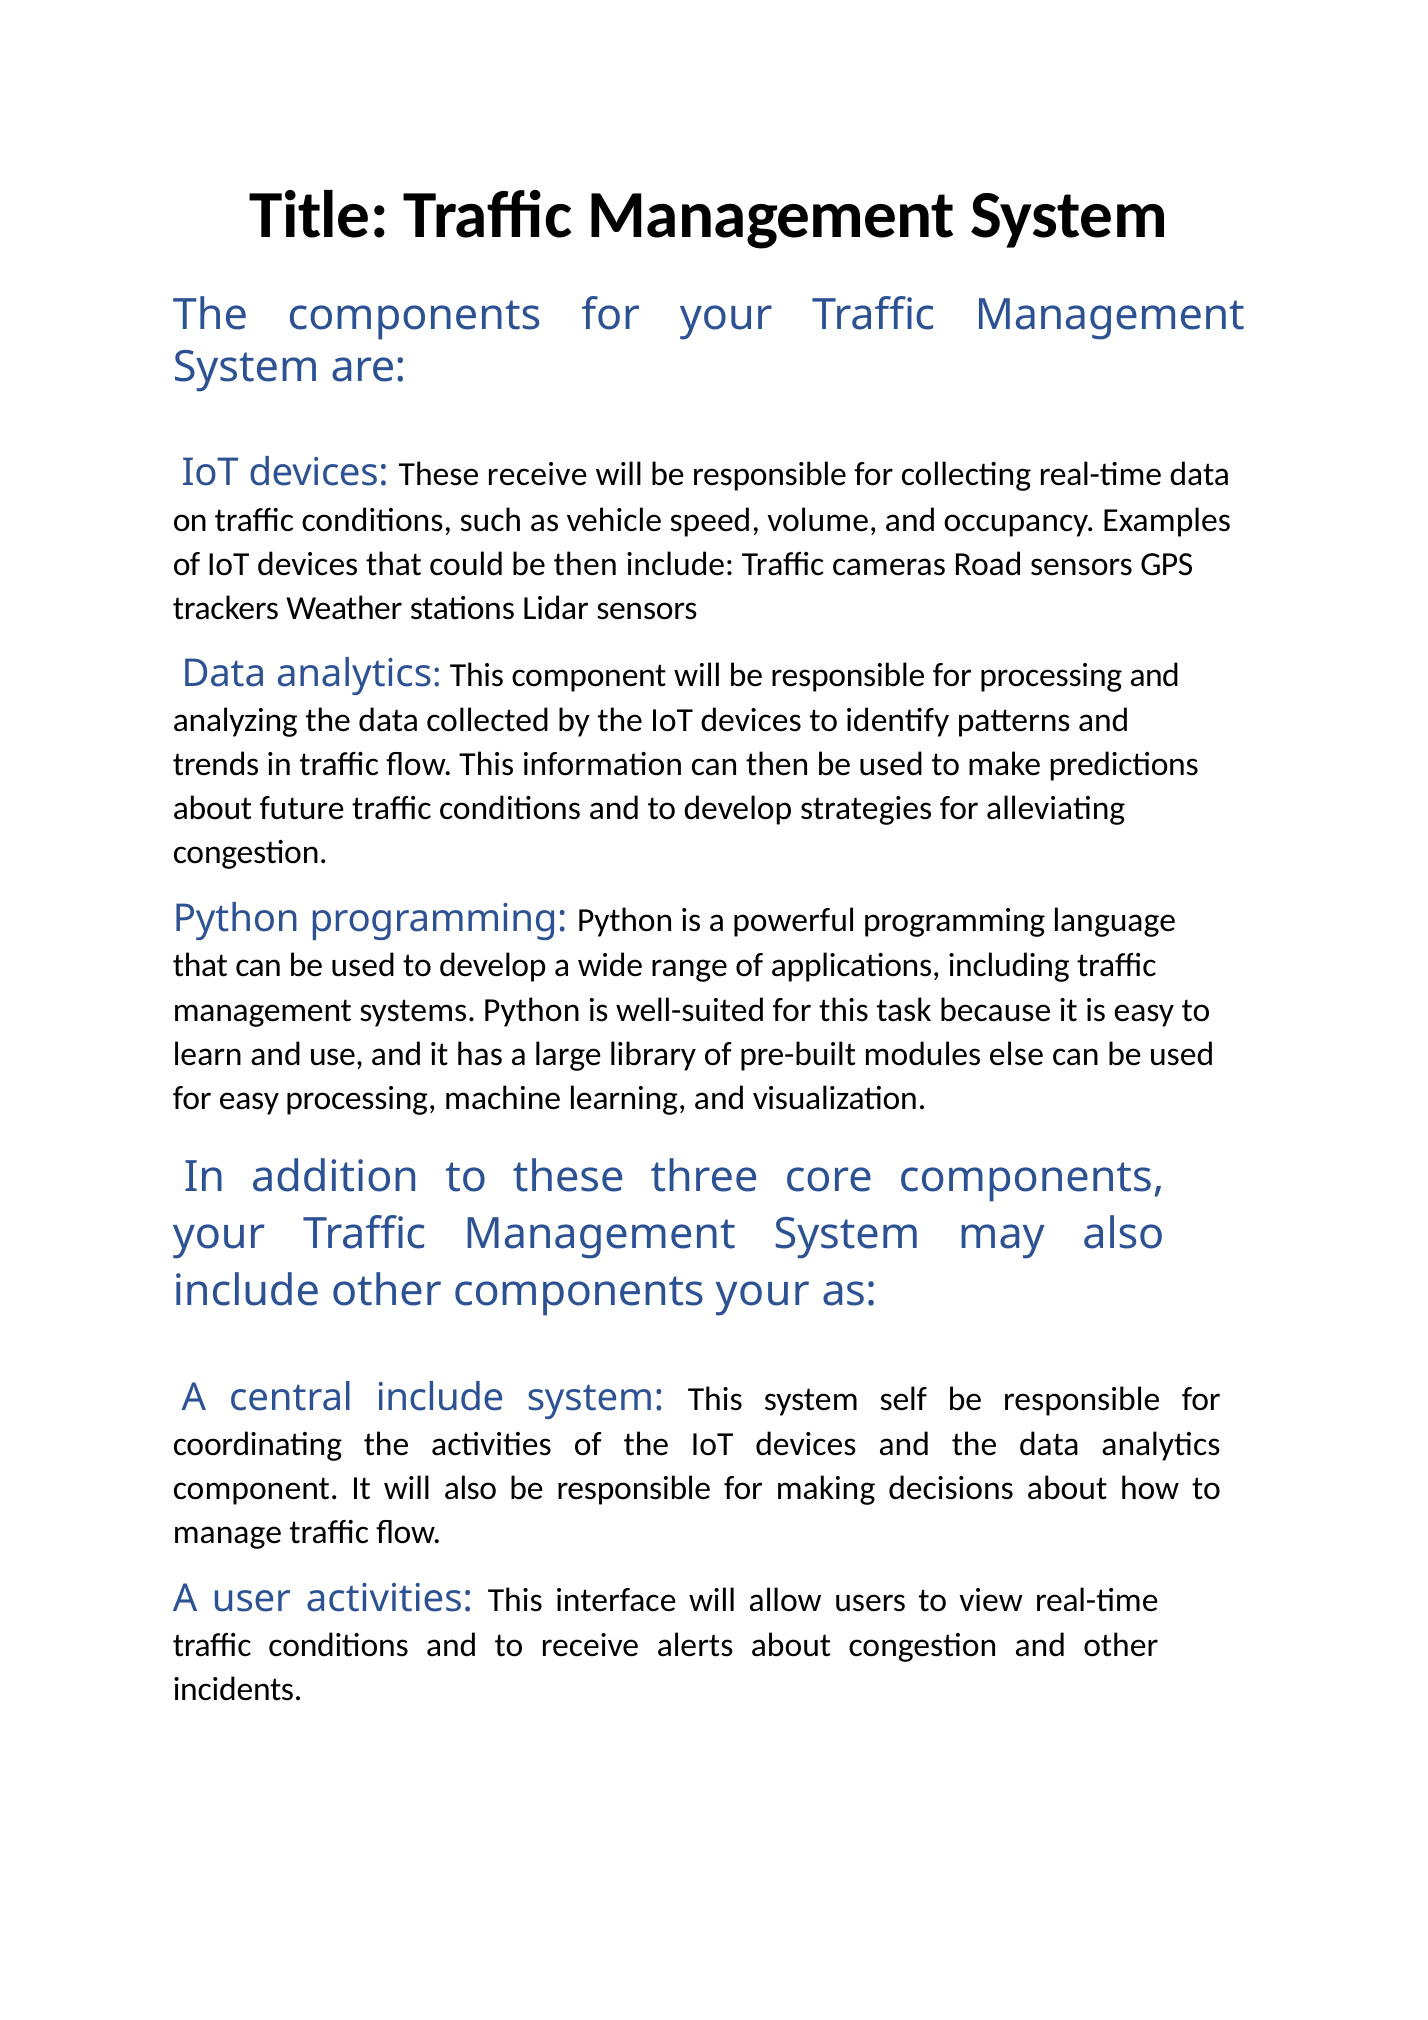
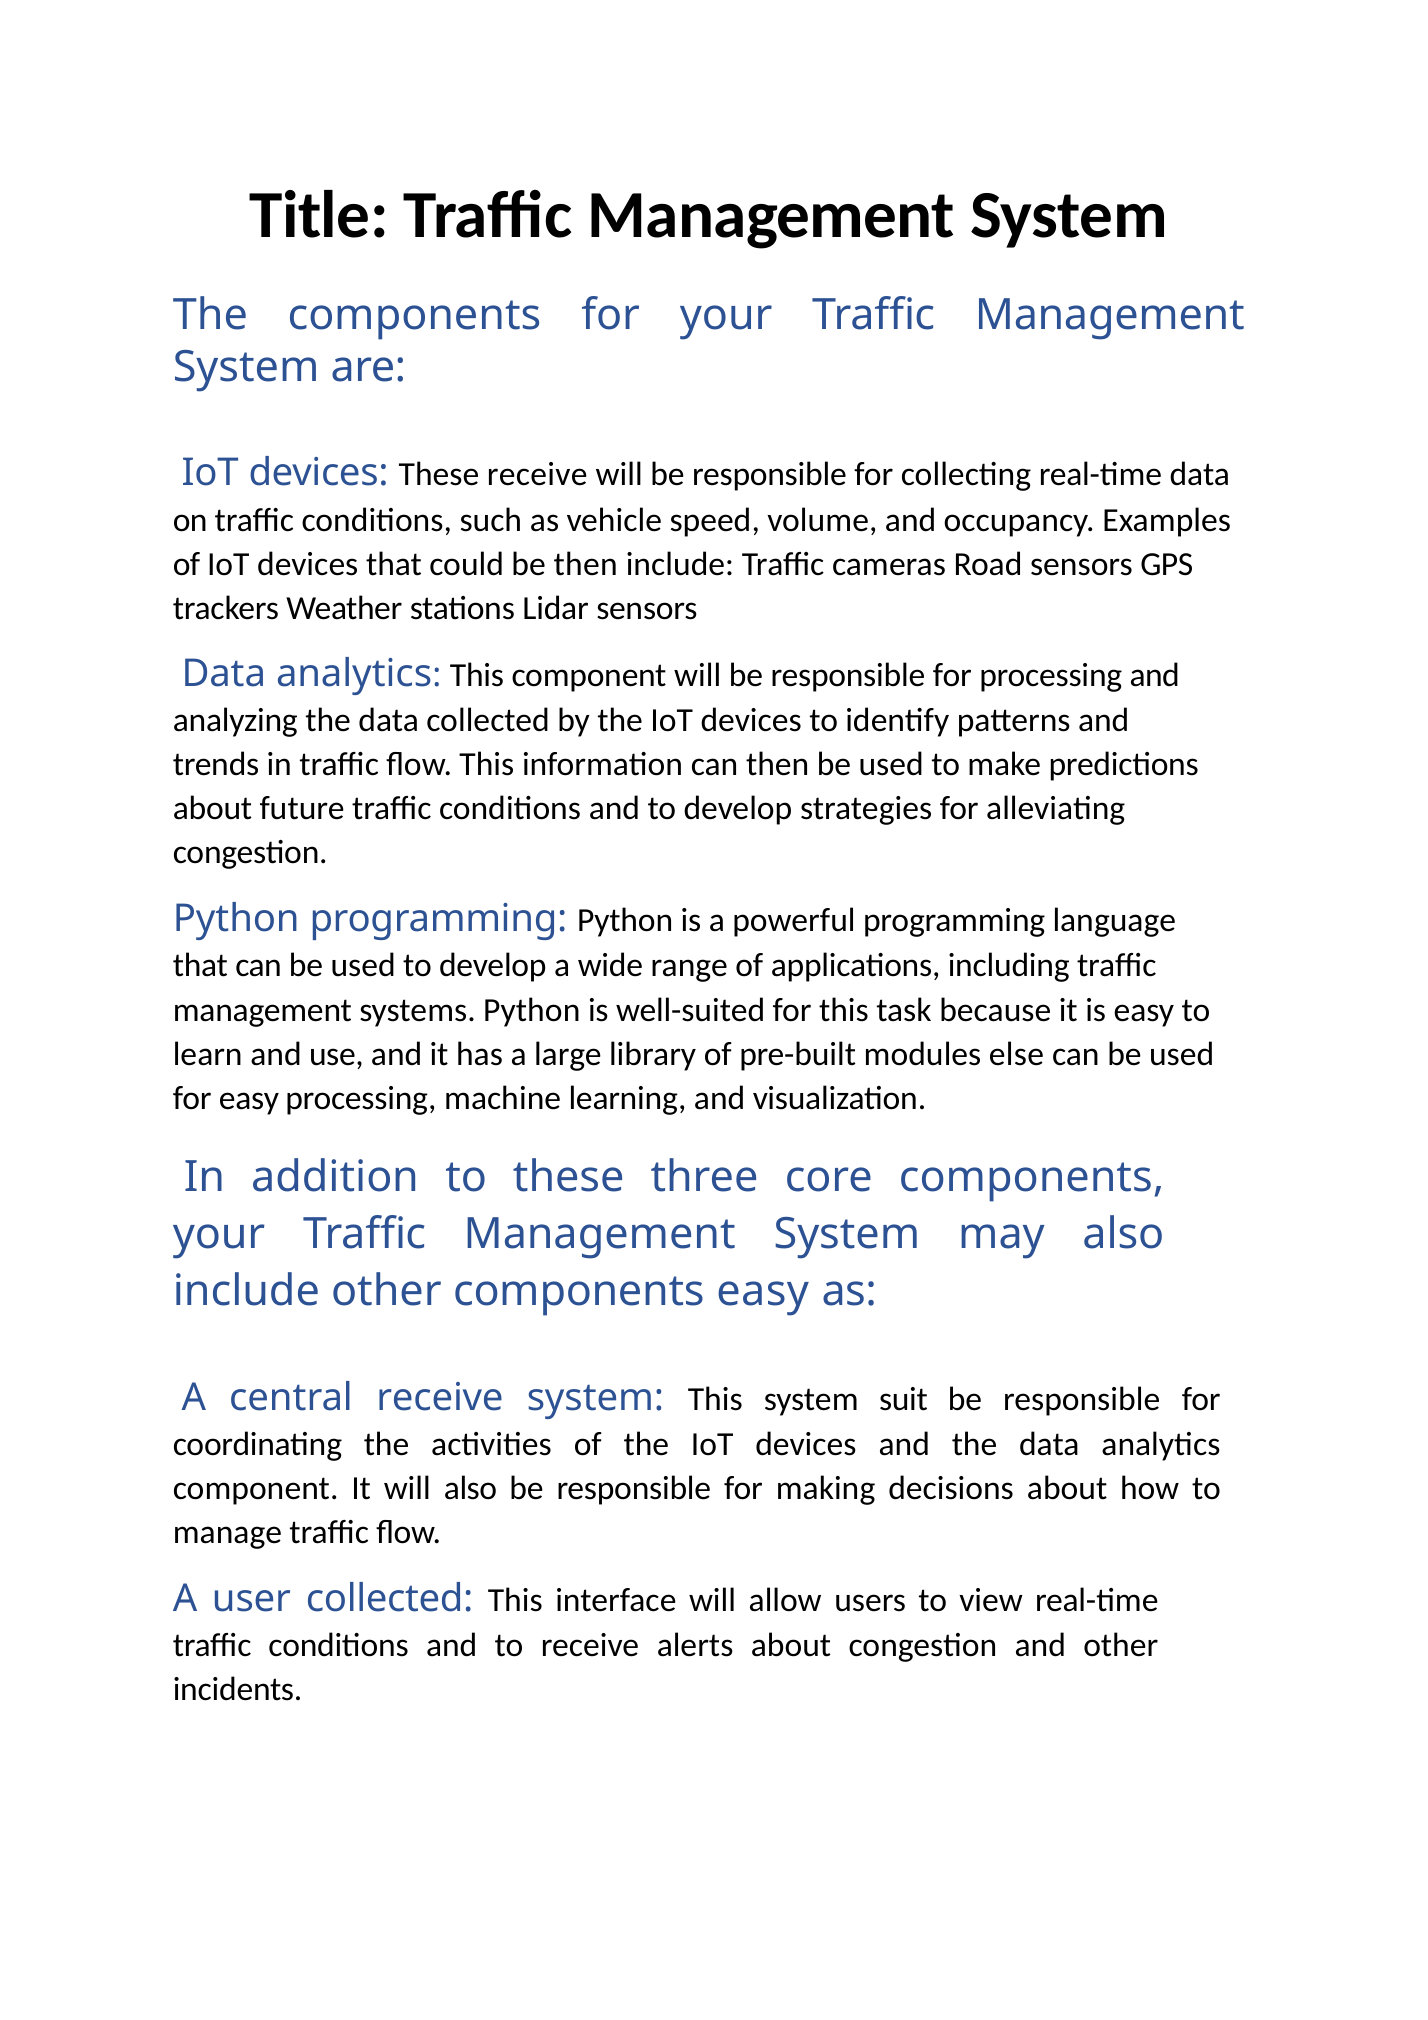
other components your: your -> easy (763, 1292)
central include: include -> receive (440, 1399)
self: self -> suit (903, 1400)
user activities: activities -> collected (390, 1600)
